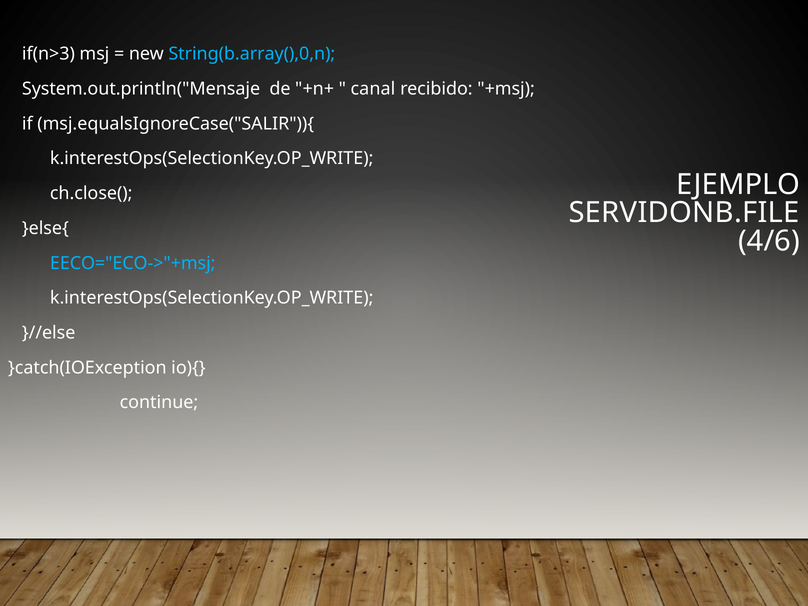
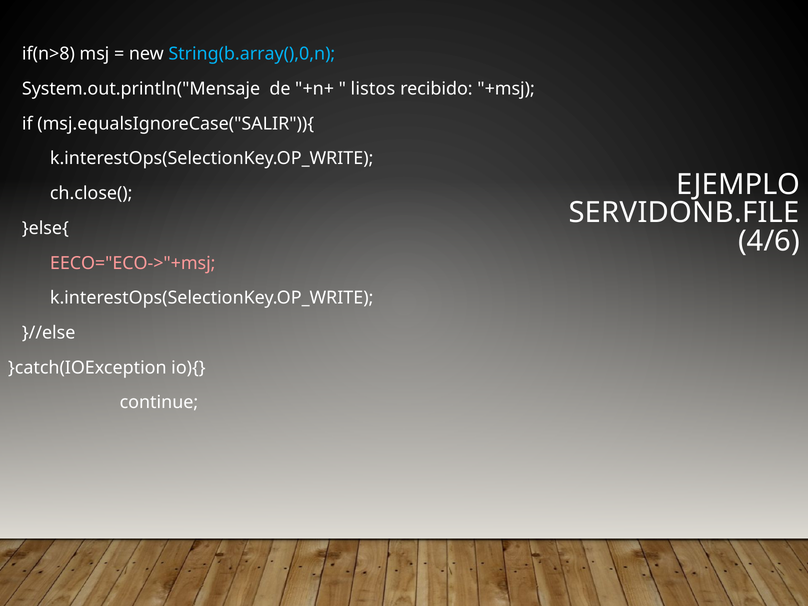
if(n>3: if(n>3 -> if(n>8 (48, 54)
canal: canal -> listos (373, 89)
EECO="ECO->"+msj colour: light blue -> pink (133, 263)
